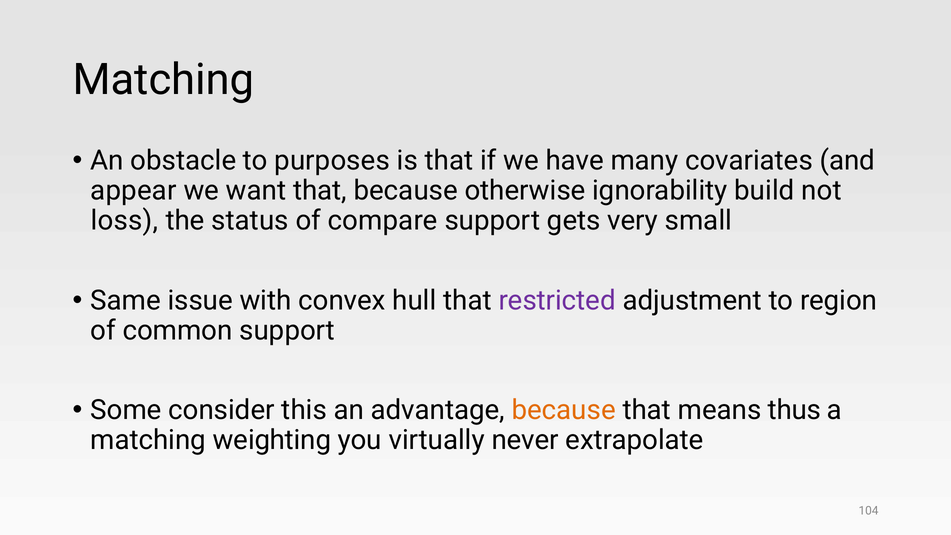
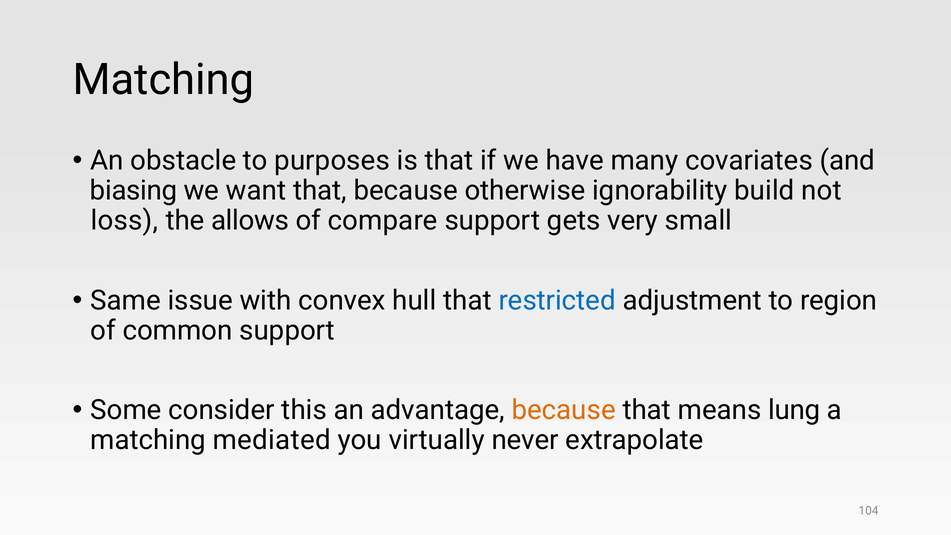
appear: appear -> biasing (134, 191)
status: status -> allows (250, 221)
restricted colour: purple -> blue (557, 300)
thus: thus -> lung (794, 410)
weighting: weighting -> mediated (272, 440)
